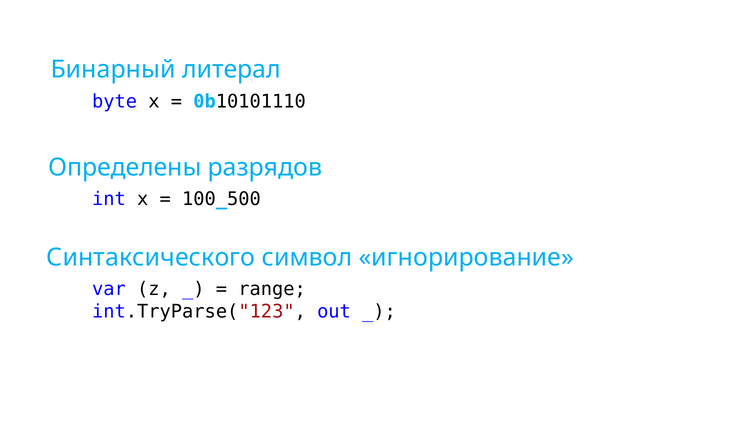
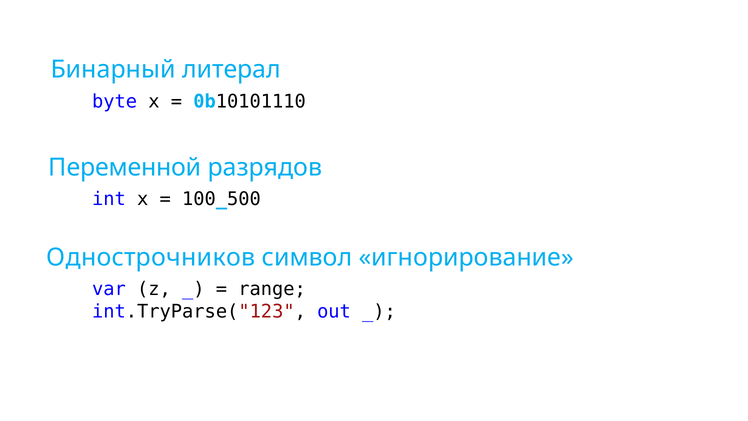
Определены: Определены -> Переменной (125, 167)
Синтаксического: Синтаксического -> Однострочников (151, 257)
